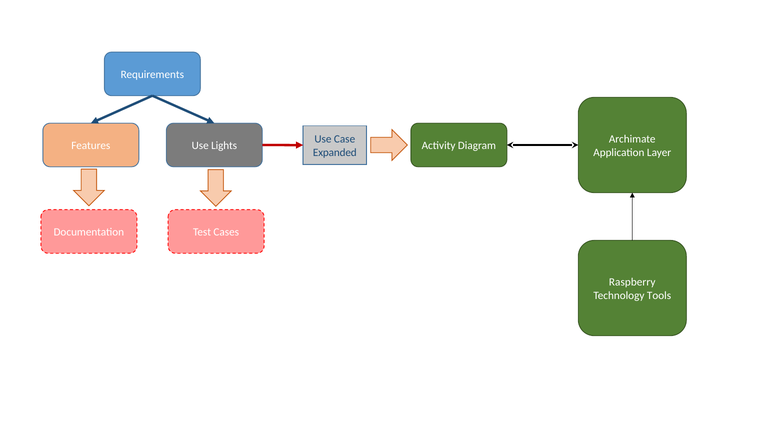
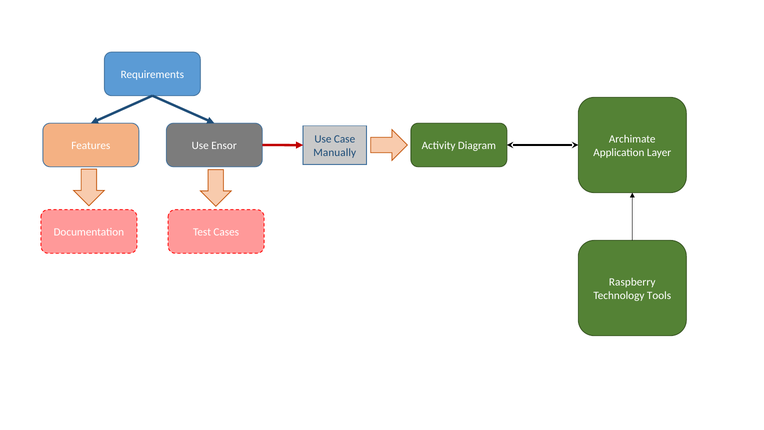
Lights: Lights -> Ensor (224, 146)
Expanded: Expanded -> Manually (335, 152)
